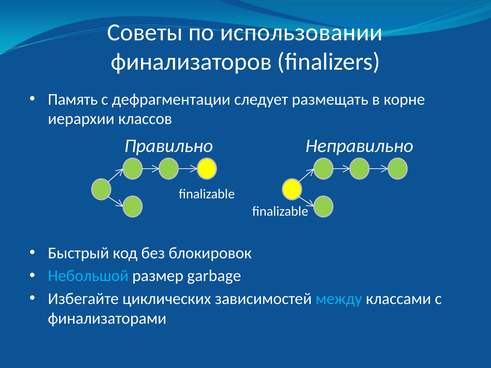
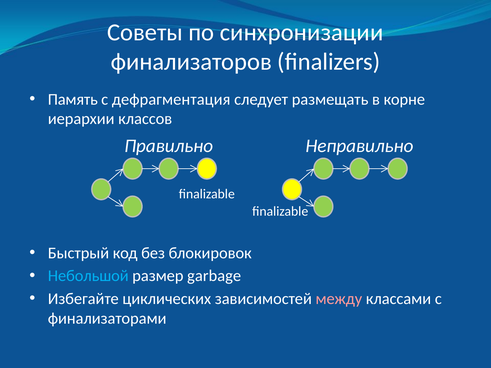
использовании: использовании -> синхронизации (302, 32)
дефрагментации: дефрагментации -> дефрагментация (171, 99)
между colour: light blue -> pink (339, 299)
